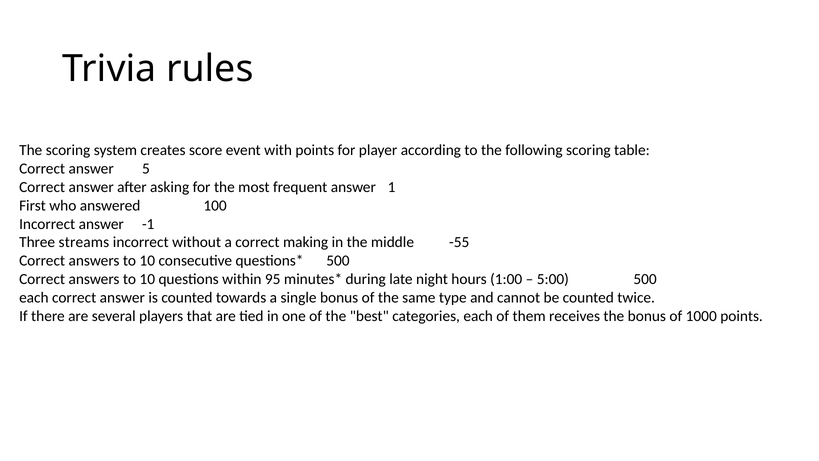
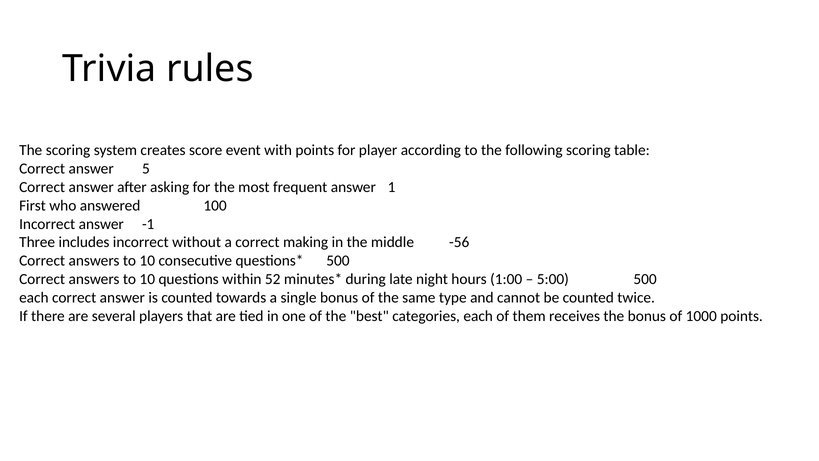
streams: streams -> includes (84, 242)
-55: -55 -> -56 (459, 242)
95: 95 -> 52 (273, 279)
